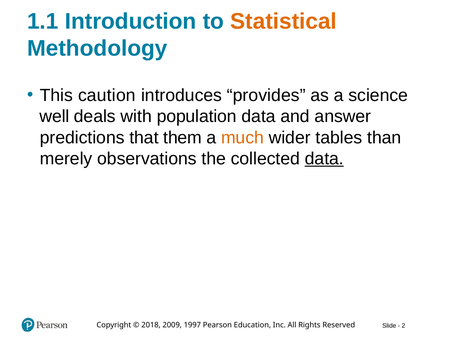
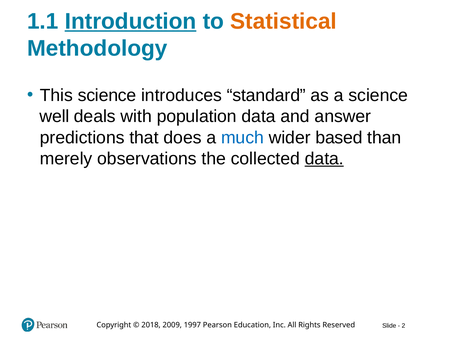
Introduction underline: none -> present (131, 21)
This caution: caution -> science (107, 95)
provides: provides -> standard (266, 95)
them: them -> does (183, 138)
much colour: orange -> blue (242, 138)
tables: tables -> based (339, 138)
